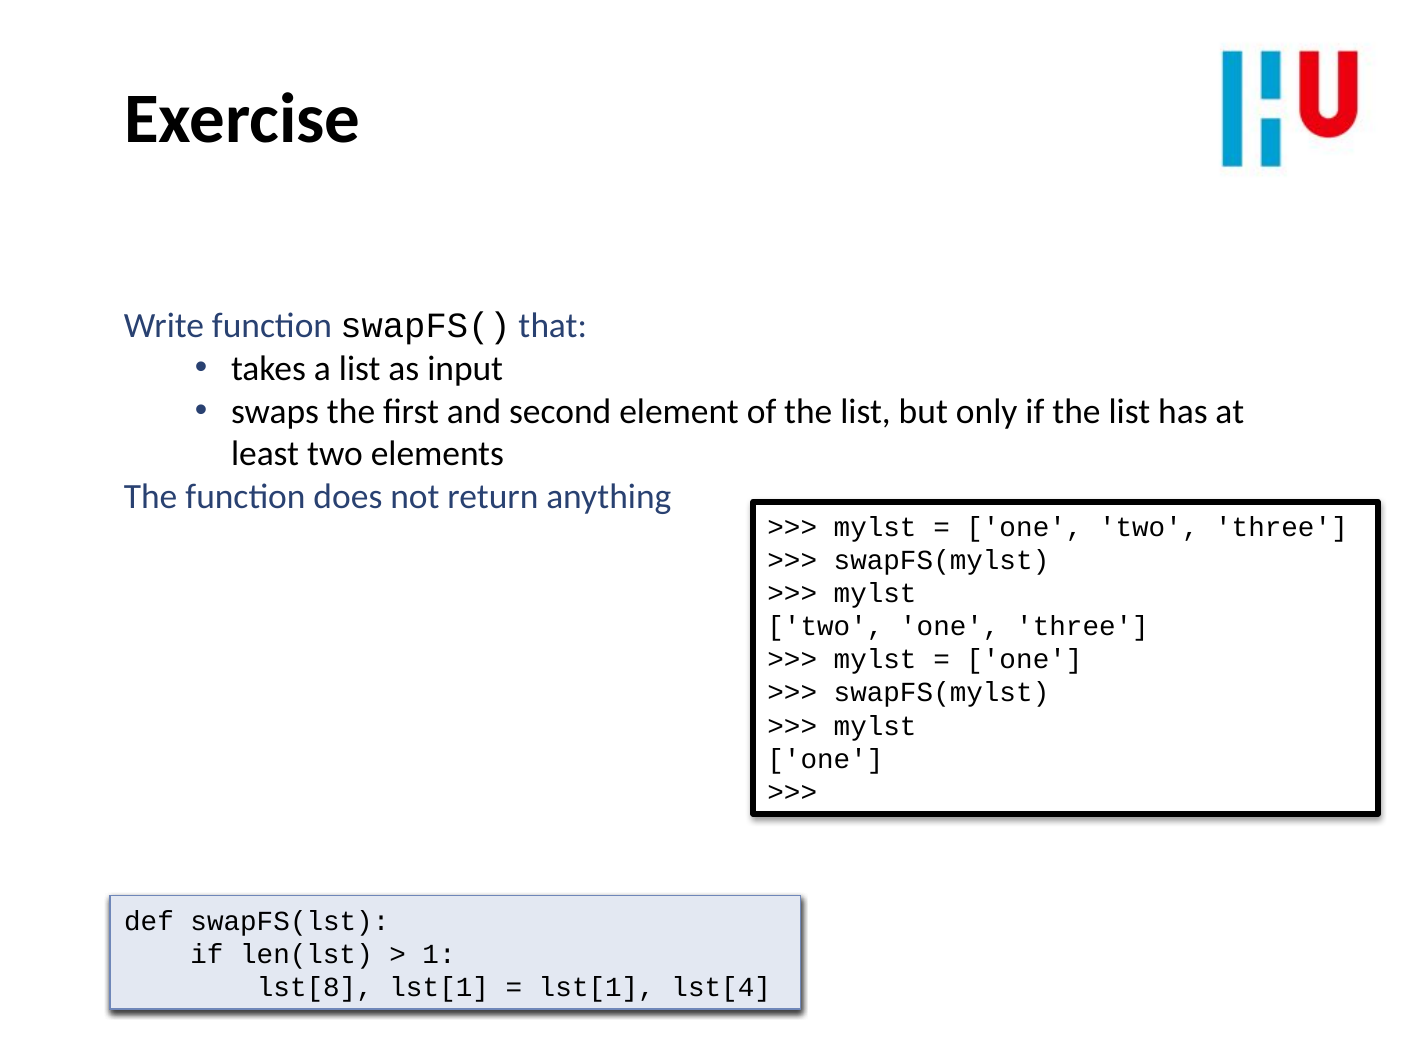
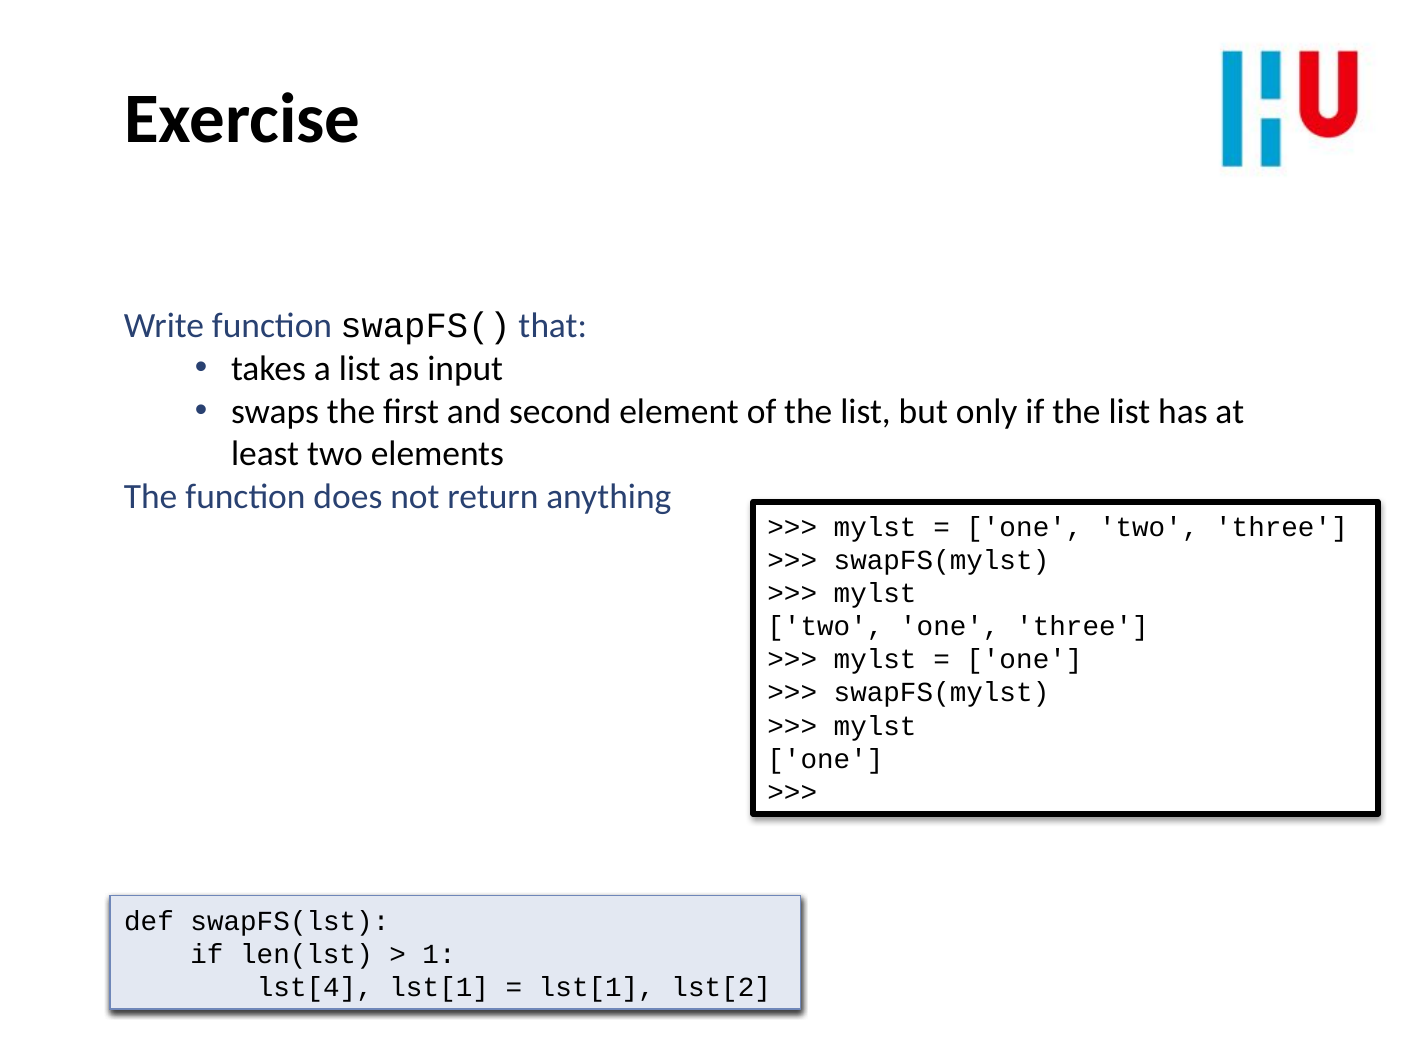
lst[8: lst[8 -> lst[4 (315, 988)
lst[4: lst[4 -> lst[2 (721, 988)
